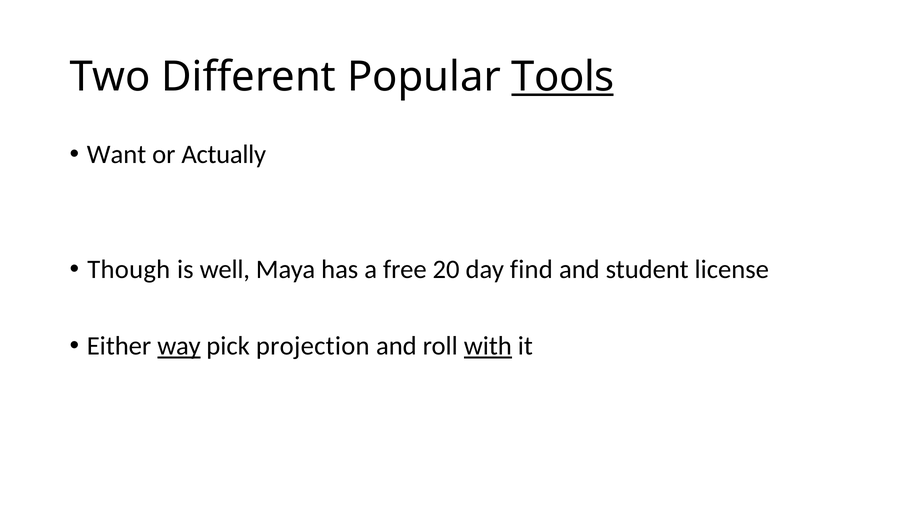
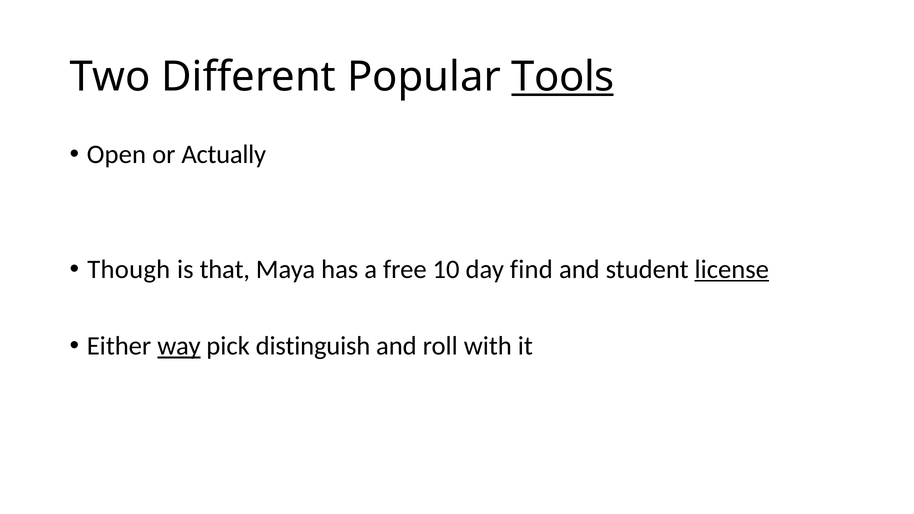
Want: Want -> Open (116, 155)
well: well -> that (225, 270)
20: 20 -> 10 (446, 270)
license underline: none -> present (732, 270)
projection: projection -> distinguish (313, 346)
with underline: present -> none (488, 346)
